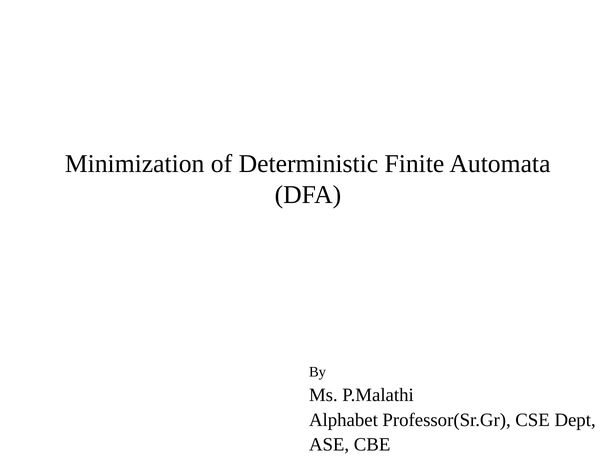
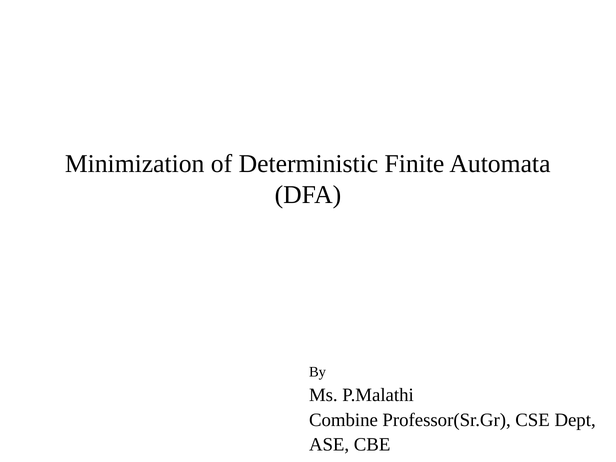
Alphabet: Alphabet -> Combine (343, 420)
